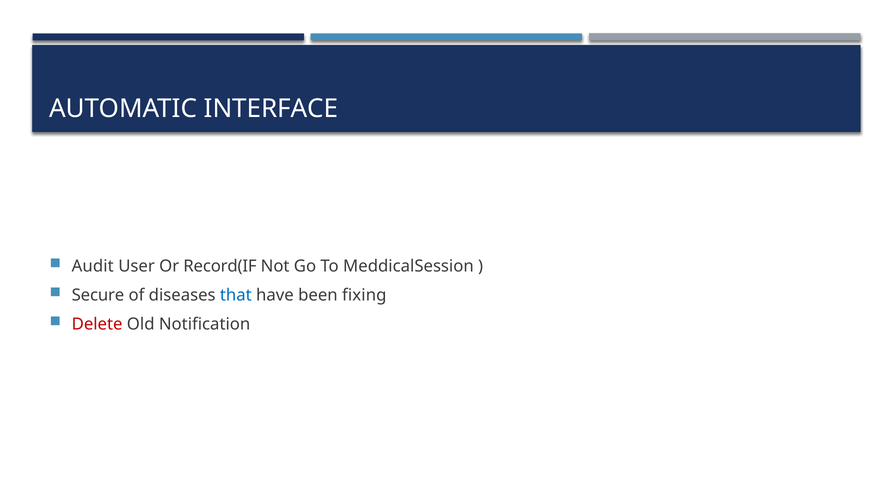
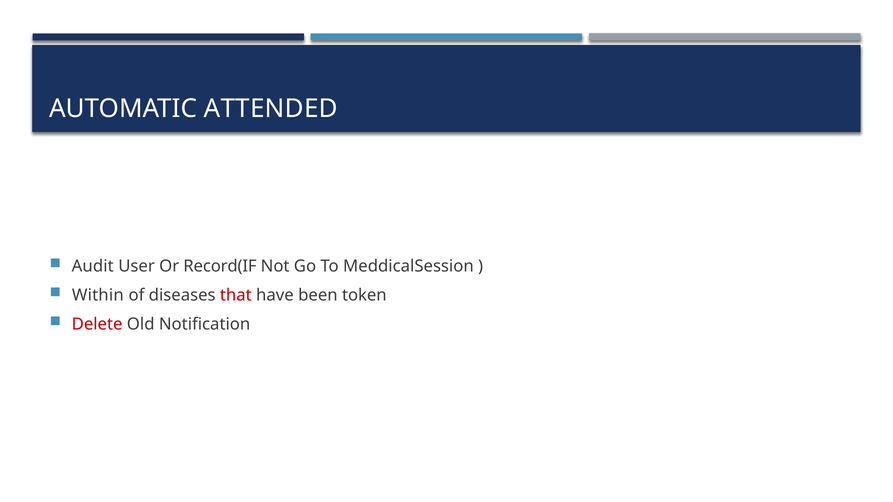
INTERFACE: INTERFACE -> ATTENDED (271, 108)
Secure: Secure -> Within (98, 296)
that colour: blue -> red (236, 296)
fixing: fixing -> token (364, 296)
